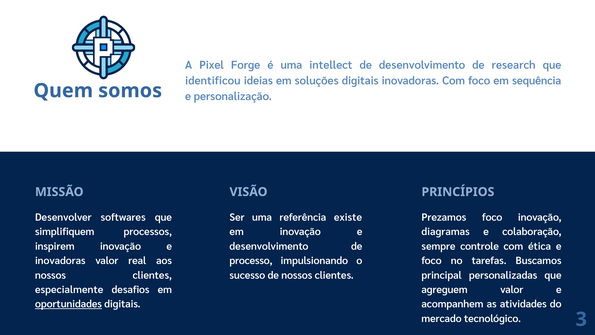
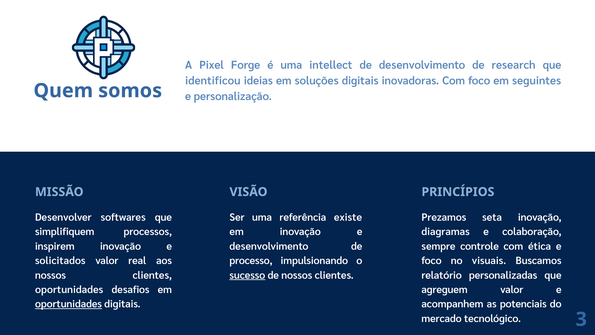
sequência: sequência -> seguintes (537, 81)
Prezamos foco: foco -> seta (492, 217)
inovadoras: inovadoras -> solicitados (60, 261)
tarefas: tarefas -> visuais (489, 261)
sucesso underline: none -> present (247, 275)
principal: principal -> relatório (442, 275)
especialmente: especialmente -> oportunidades (69, 289)
atividades: atividades -> potenciais (523, 304)
